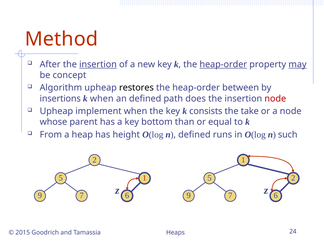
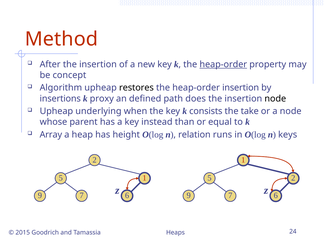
insertion underline: present -> none (98, 64)
may underline: present -> none (297, 64)
heap-order between: between -> insertion (241, 88)
k when: when -> proxy (102, 99)
node colour: red -> black (275, 99)
implement: implement -> underlying (98, 111)
bottom: bottom -> instead (157, 122)
From: From -> Array (51, 135)
defined: defined -> relation (194, 135)
such: such -> keys (288, 135)
